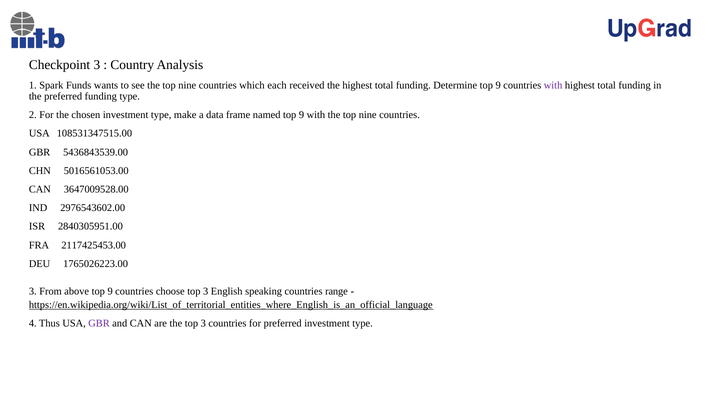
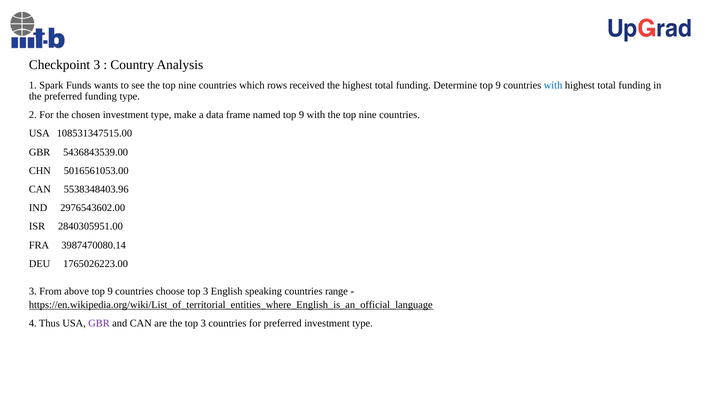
each: each -> rows (277, 85)
with colour: purple -> blue (553, 85)
3647009528.00: 3647009528.00 -> 5538348403.96 (96, 189)
2117425453.00: 2117425453.00 -> 3987470080.14 (94, 245)
